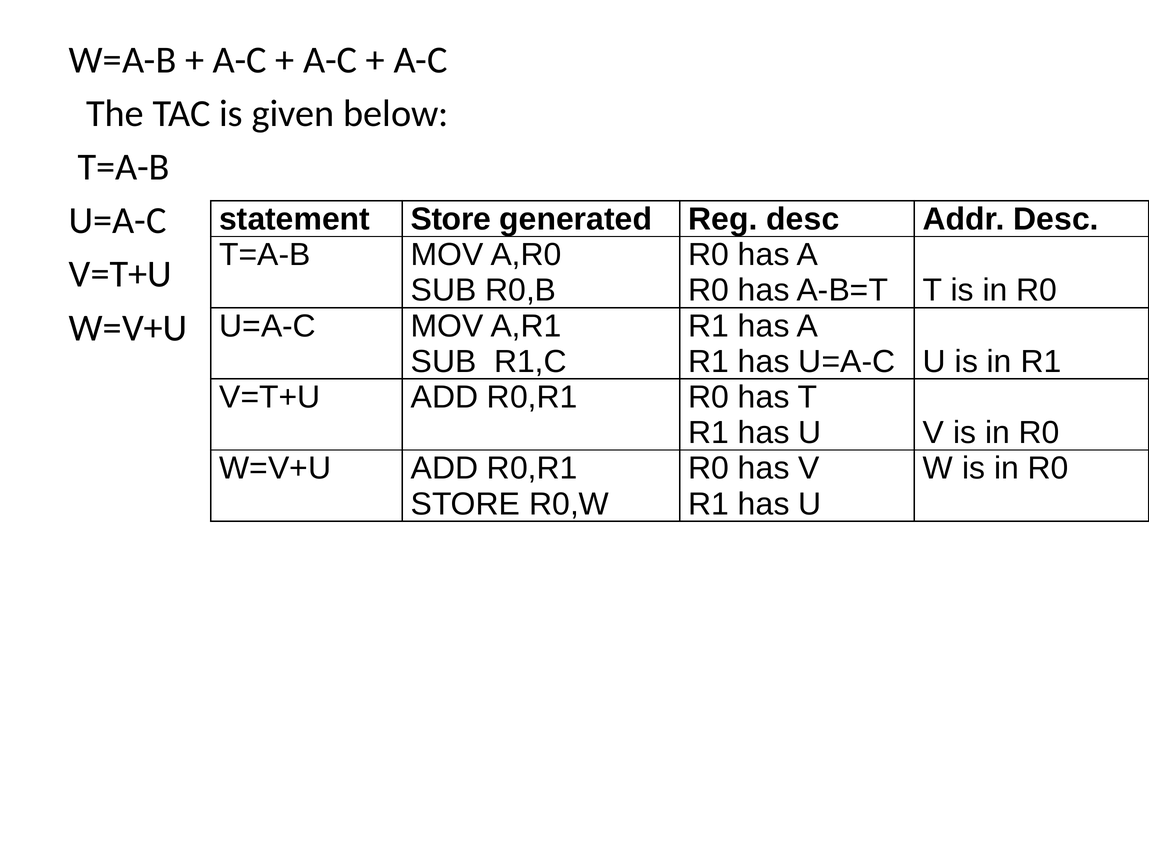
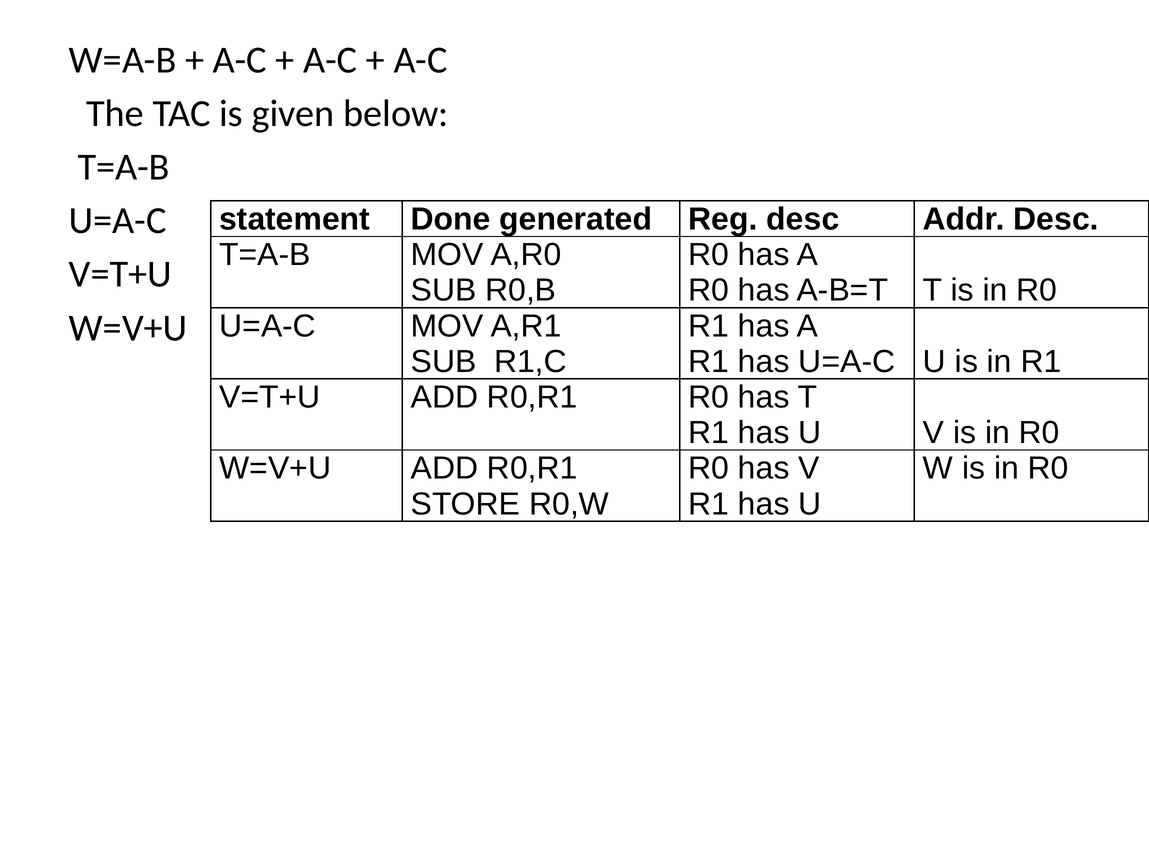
statement Store: Store -> Done (451, 219)
